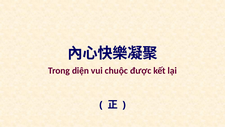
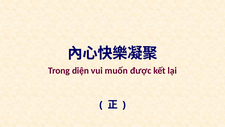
chuộc: chuộc -> muốn (116, 70)
